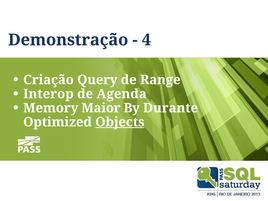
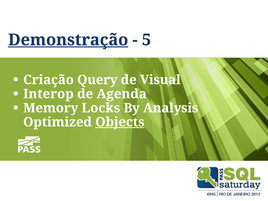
Demonstração underline: none -> present (68, 40)
4: 4 -> 5 (146, 40)
Range: Range -> Visual (160, 80)
Maior: Maior -> Locks (101, 108)
Durante: Durante -> Analysis (171, 108)
